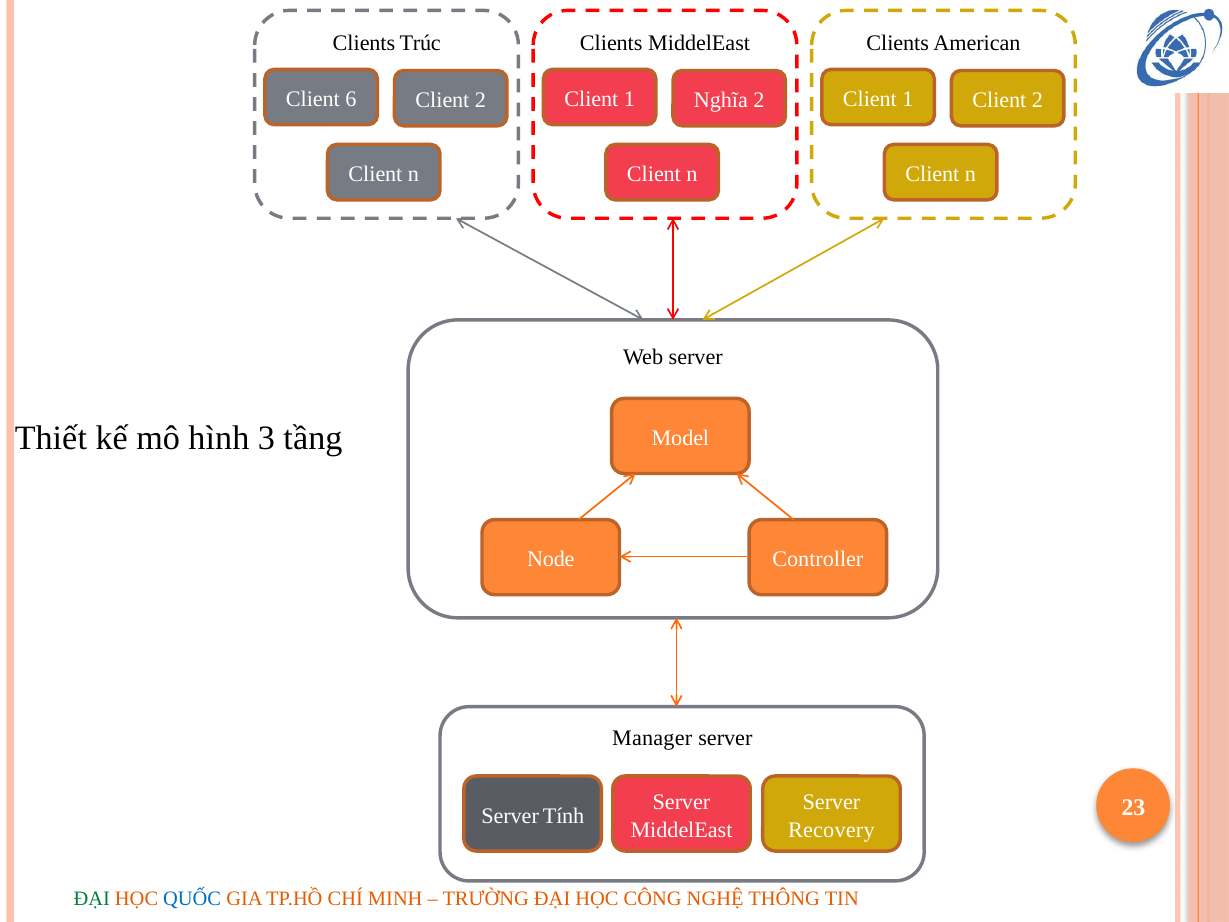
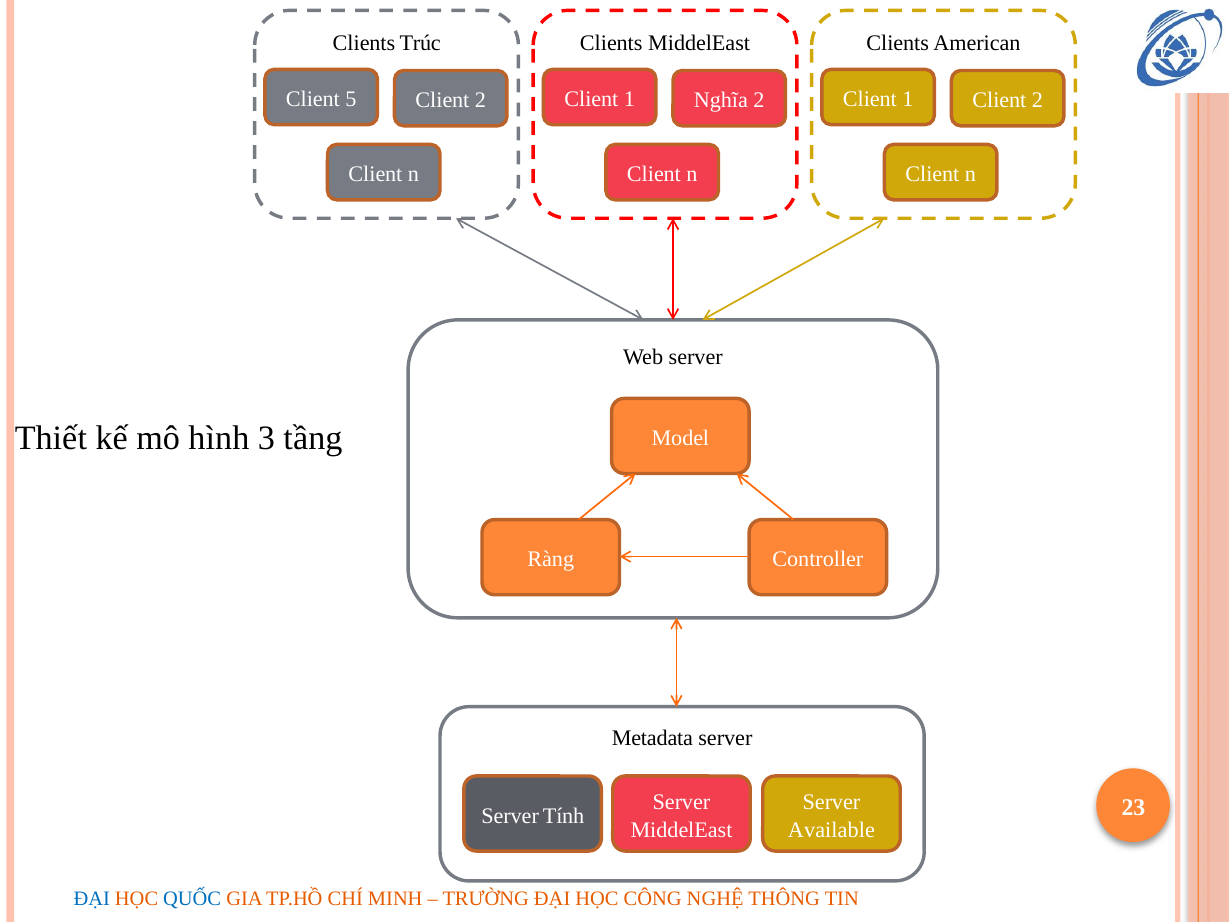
6: 6 -> 5 (351, 99)
Node: Node -> Ràng (551, 559)
Manager: Manager -> Metadata (652, 738)
Recovery: Recovery -> Available (831, 830)
ĐẠI colour: green -> blue (92, 899)
